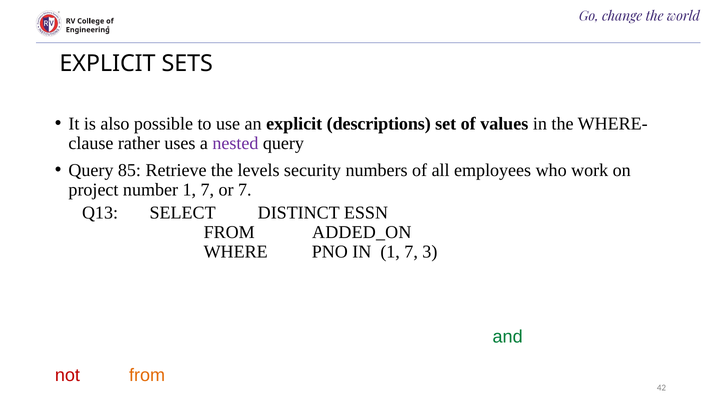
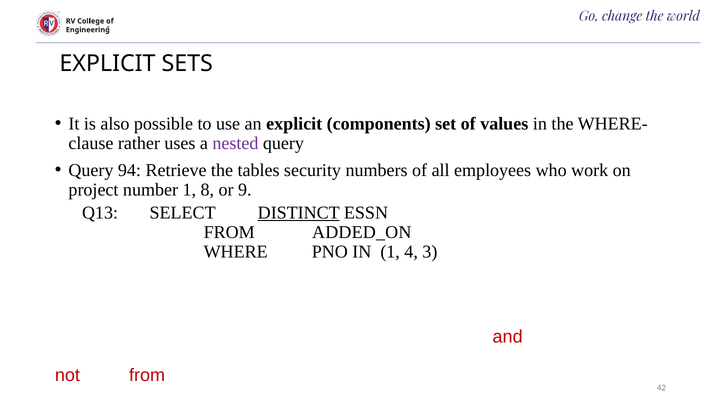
descriptions: descriptions -> components (379, 124)
85: 85 -> 94 (129, 170)
levels: levels -> tables (259, 170)
number 1 7: 7 -> 8 (207, 189)
or 7: 7 -> 9 (245, 189)
DISTINCT underline: none -> present (299, 213)
IN 1 7: 7 -> 4 (411, 252)
and colour: green -> red (508, 336)
from colour: orange -> red (147, 375)
